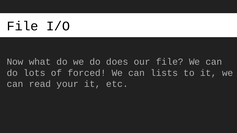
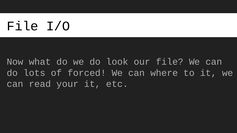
does: does -> look (117, 62)
lists: lists -> where (164, 73)
